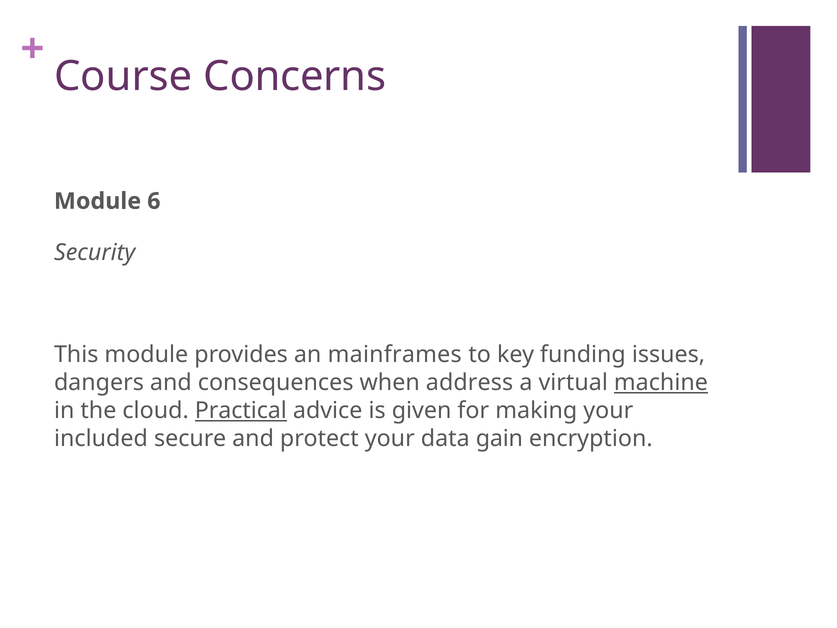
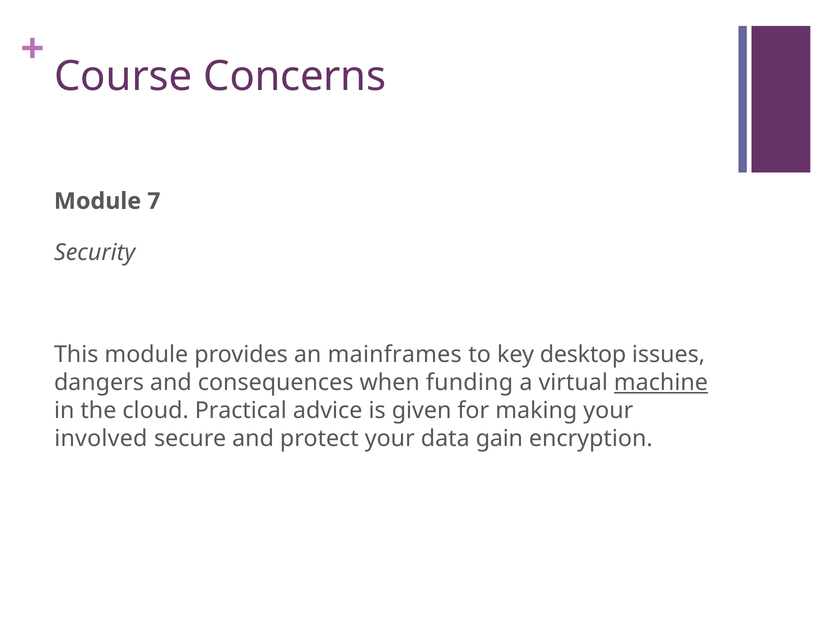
6: 6 -> 7 (154, 201)
funding: funding -> desktop (583, 355)
address: address -> funding (469, 383)
Practical underline: present -> none (241, 410)
included: included -> involved (101, 438)
